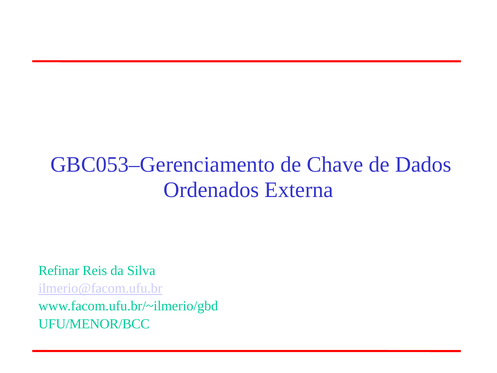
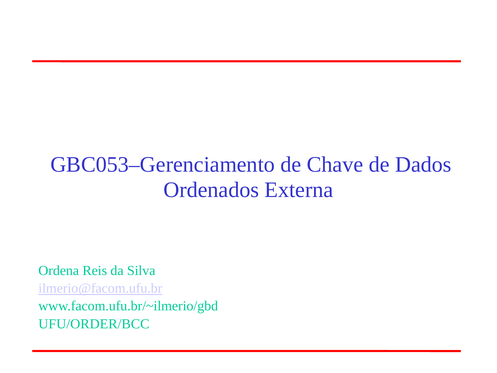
Refinar: Refinar -> Ordena (59, 270)
UFU/MENOR/BCC: UFU/MENOR/BCC -> UFU/ORDER/BCC (94, 324)
